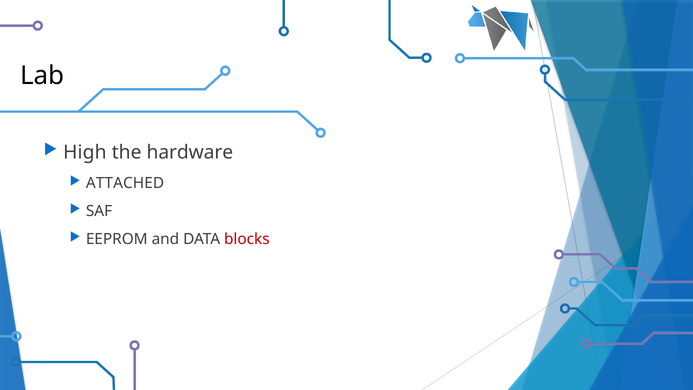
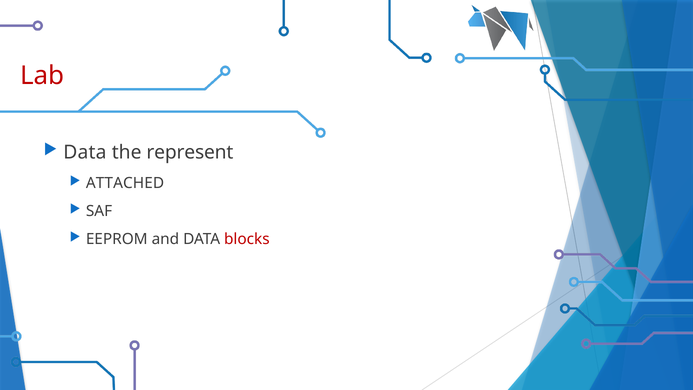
Lab colour: black -> red (42, 76)
High: High -> Data (85, 152)
hardware: hardware -> represent (190, 152)
